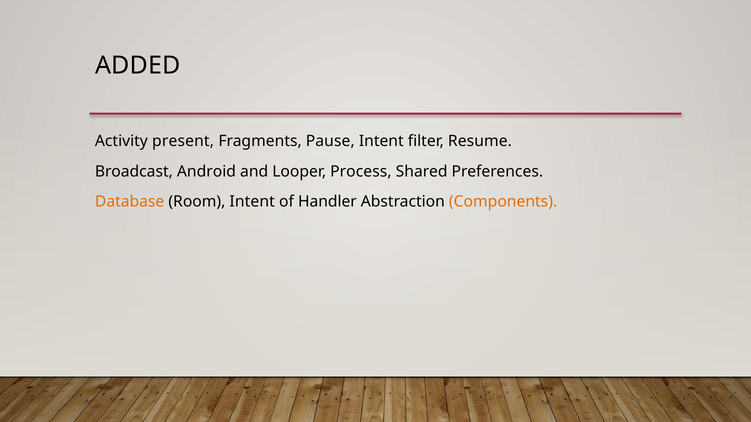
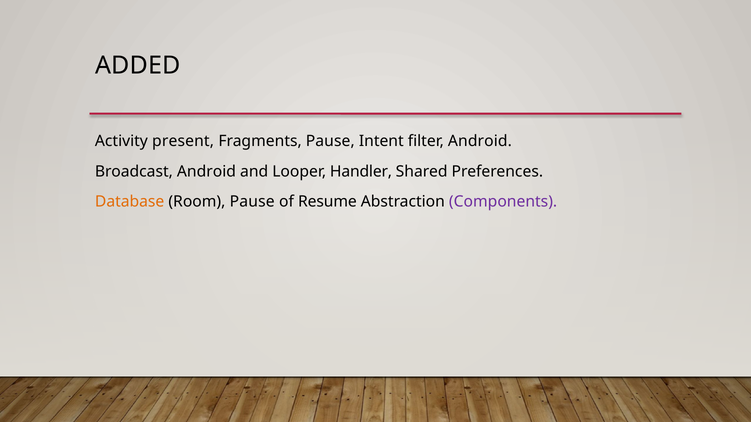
filter Resume: Resume -> Android (480, 141)
Process: Process -> Handler (361, 172)
Room Intent: Intent -> Pause (252, 202)
Handler: Handler -> Resume (327, 202)
Components colour: orange -> purple (503, 202)
